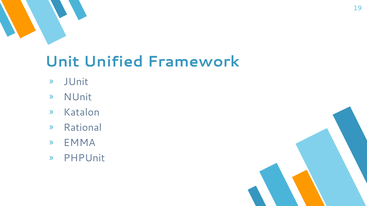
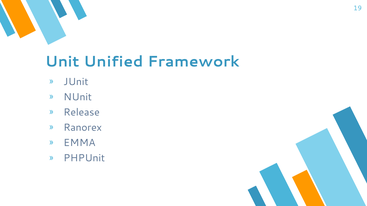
Katalon: Katalon -> Release (82, 112)
Rational: Rational -> Ranorex (83, 128)
